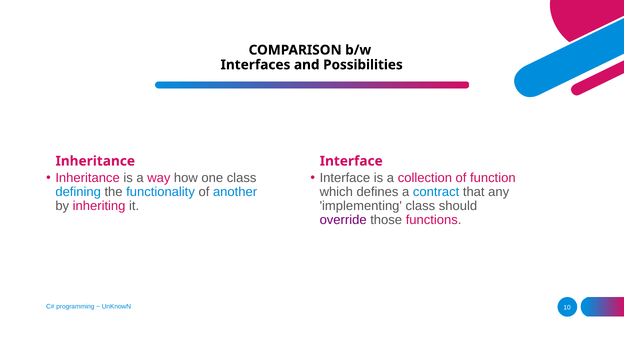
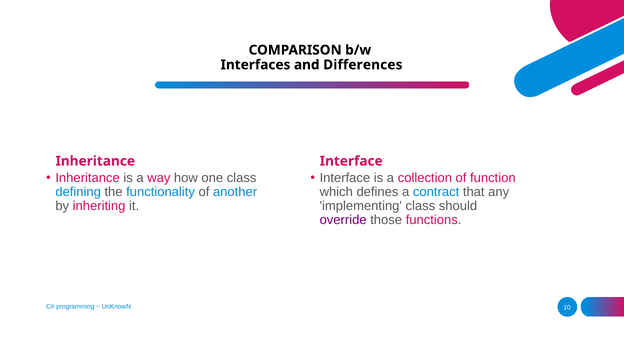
Possibilities: Possibilities -> Differences (363, 65)
